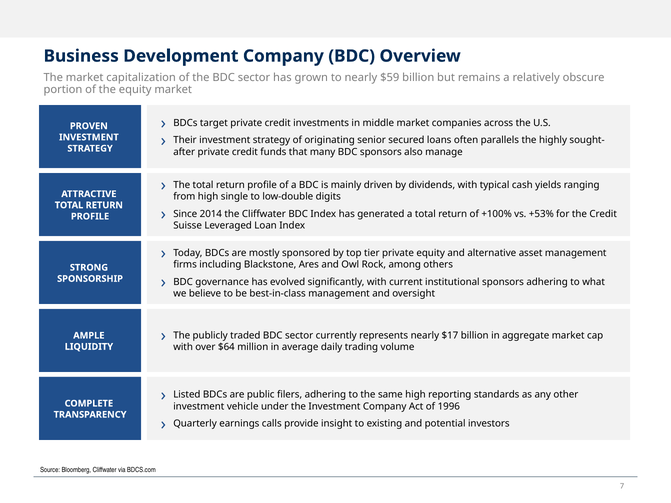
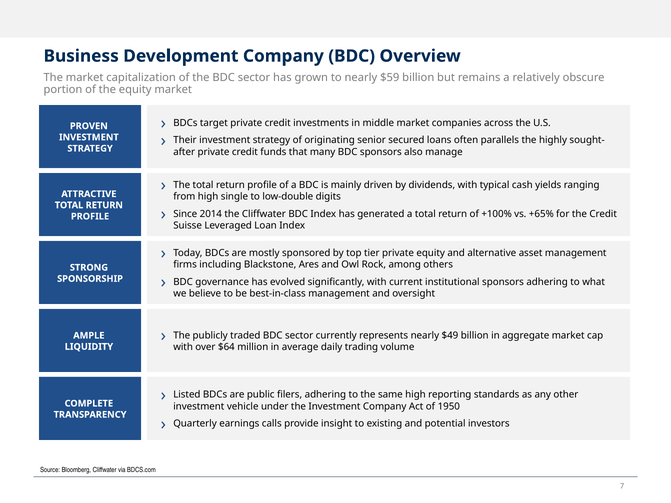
+53%: +53% -> +65% (541, 214)
$17: $17 -> $49 (450, 335)
1996: 1996 -> 1950 (449, 406)
